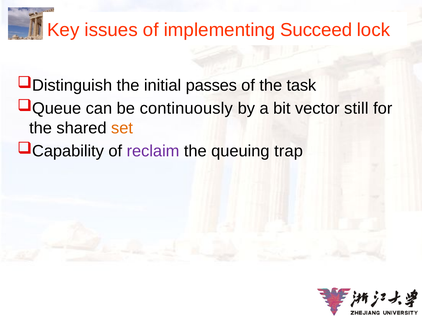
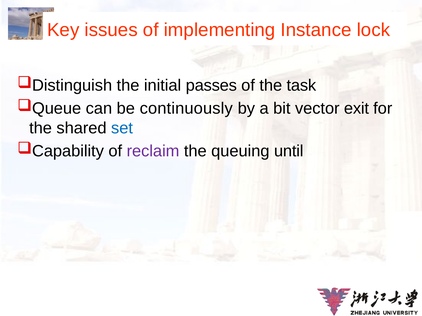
Succeed: Succeed -> Instance (316, 30)
still: still -> exit (356, 109)
set colour: orange -> blue (122, 128)
trap: trap -> until (289, 151)
